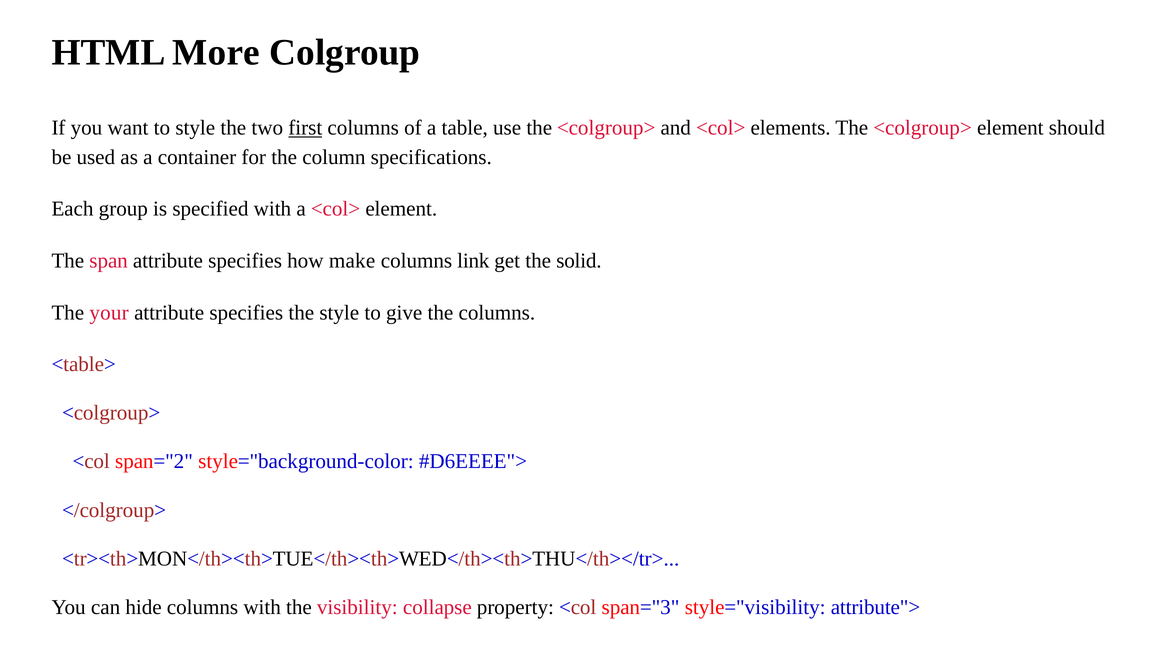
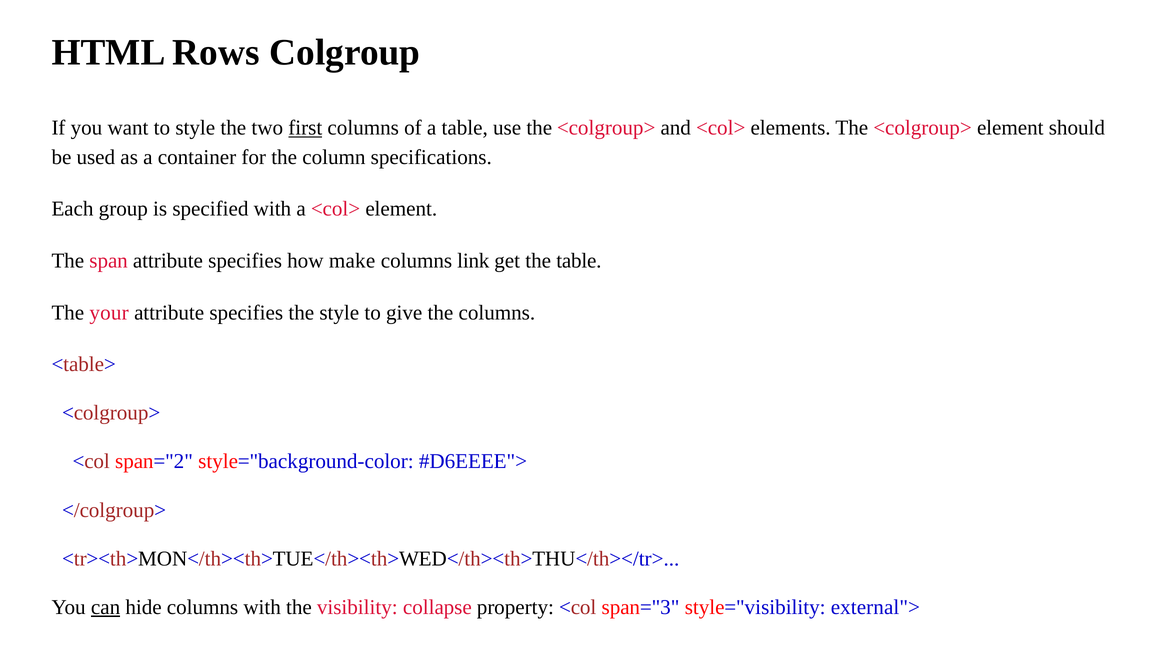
More: More -> Rows (216, 52)
the solid: solid -> table (579, 261)
can underline: none -> present (106, 608)
attribute">: attribute"> -> external"> (875, 608)
